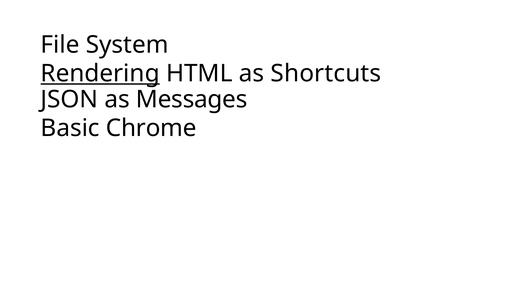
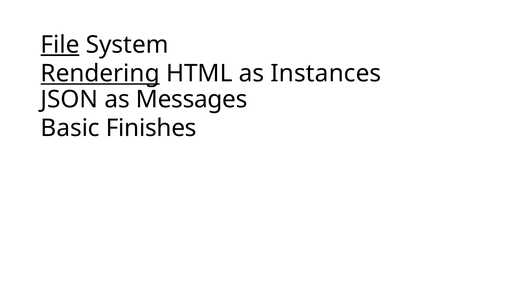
File underline: none -> present (60, 45)
Shortcuts: Shortcuts -> Instances (326, 74)
Chrome: Chrome -> Finishes (151, 128)
